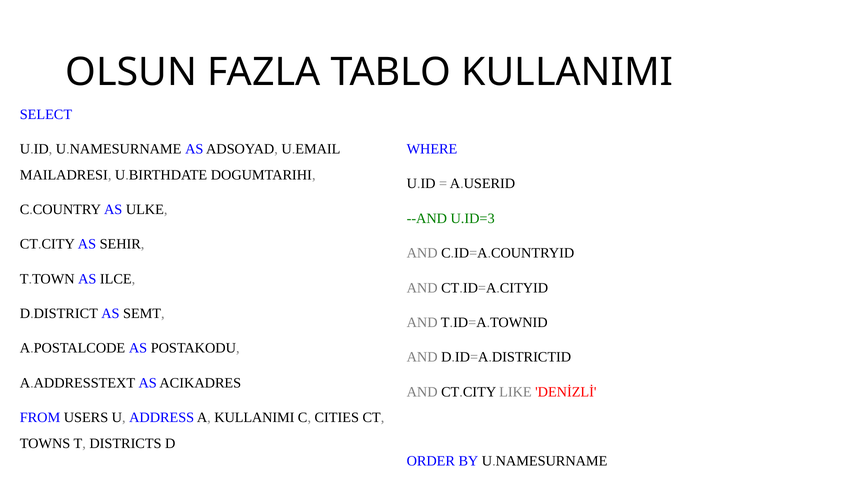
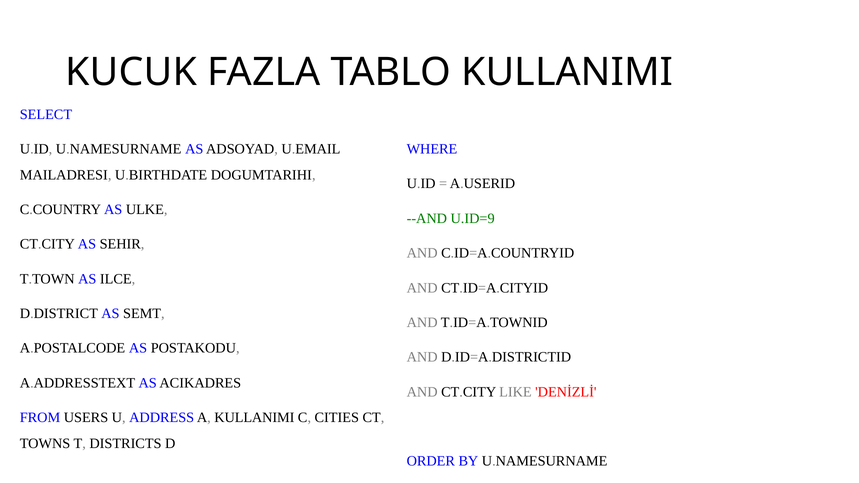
OLSUN: OLSUN -> KUCUK (131, 72)
U.ID=3: U.ID=3 -> U.ID=9 (473, 219)
